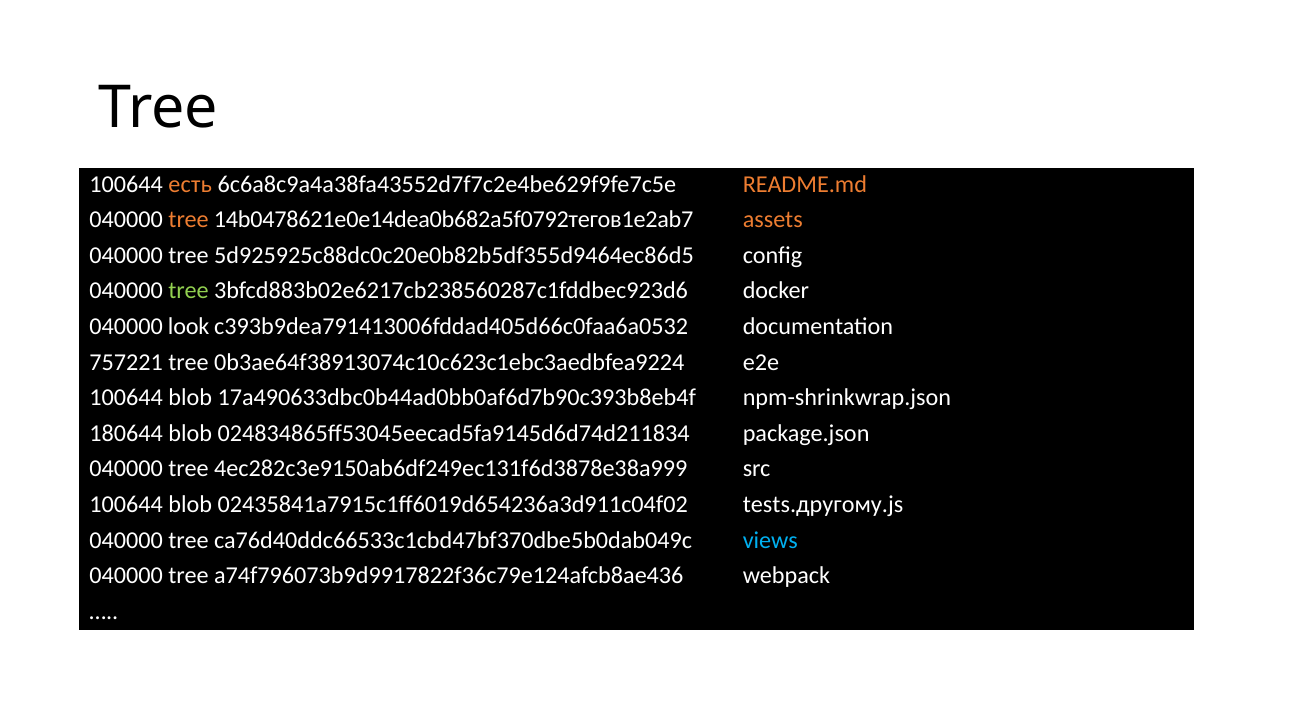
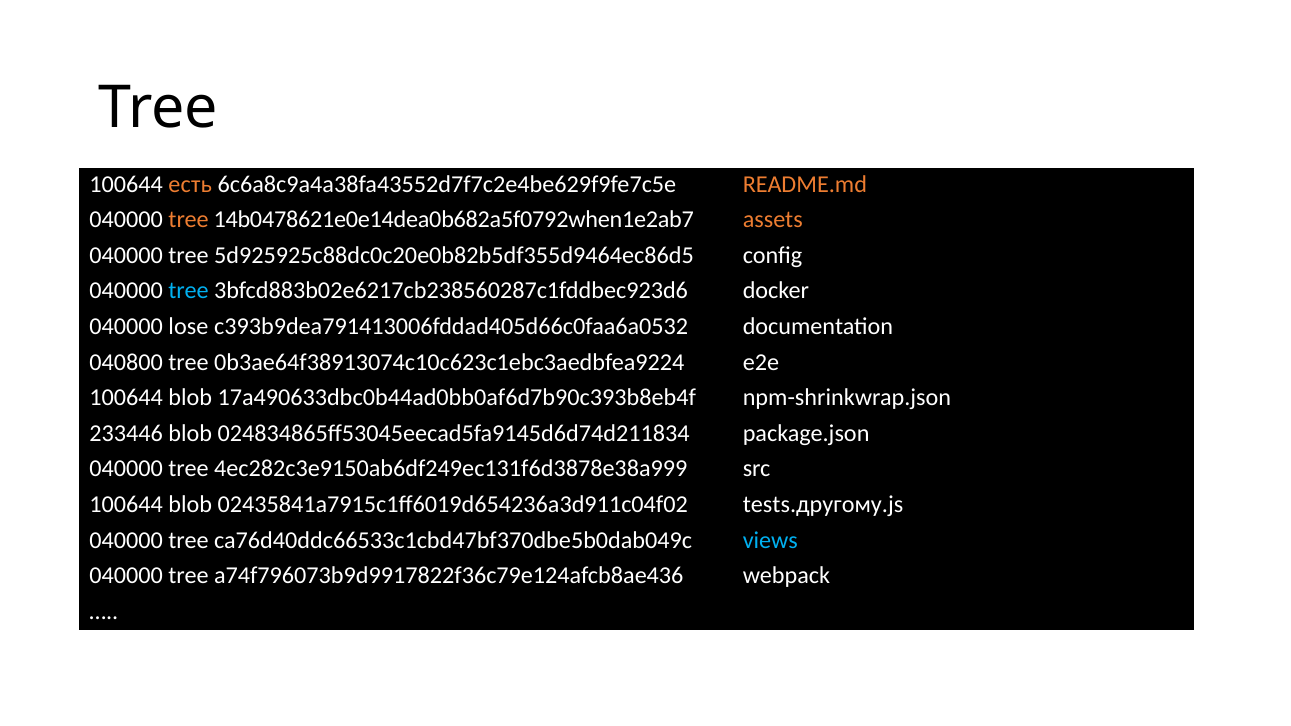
14b0478621e0e14dea0b682a5f0792тегов1e2ab7: 14b0478621e0e14dea0b682a5f0792тегов1e2ab7 -> 14b0478621e0e14dea0b682a5f0792when1e2ab7 (454, 220)
tree colour: light green -> light blue (189, 291)
look: look -> lose (188, 327)
757221: 757221 -> 040800 (126, 362)
180644: 180644 -> 233446 (126, 433)
